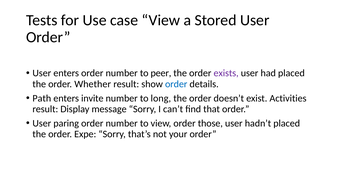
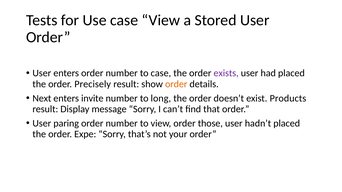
to peer: peer -> case (161, 73)
Whether: Whether -> Precisely (93, 84)
order colour: blue -> orange (176, 84)
Path: Path -> Next (42, 98)
Activities: Activities -> Products (288, 98)
